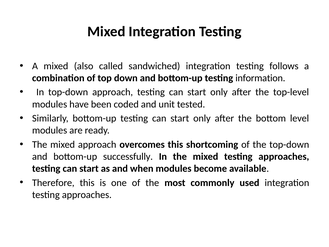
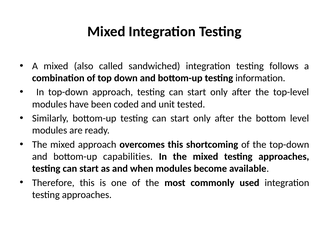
successfully: successfully -> capabilities (128, 156)
